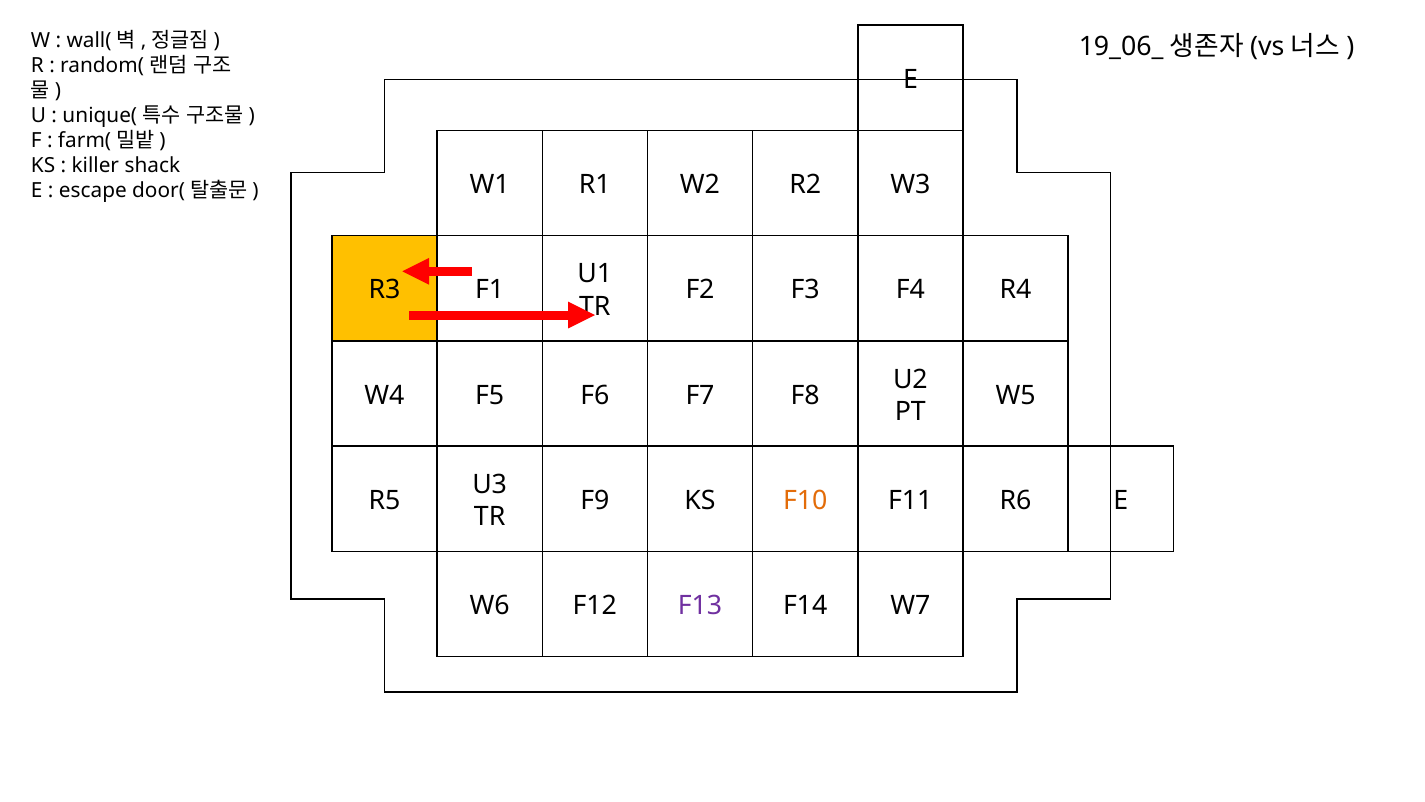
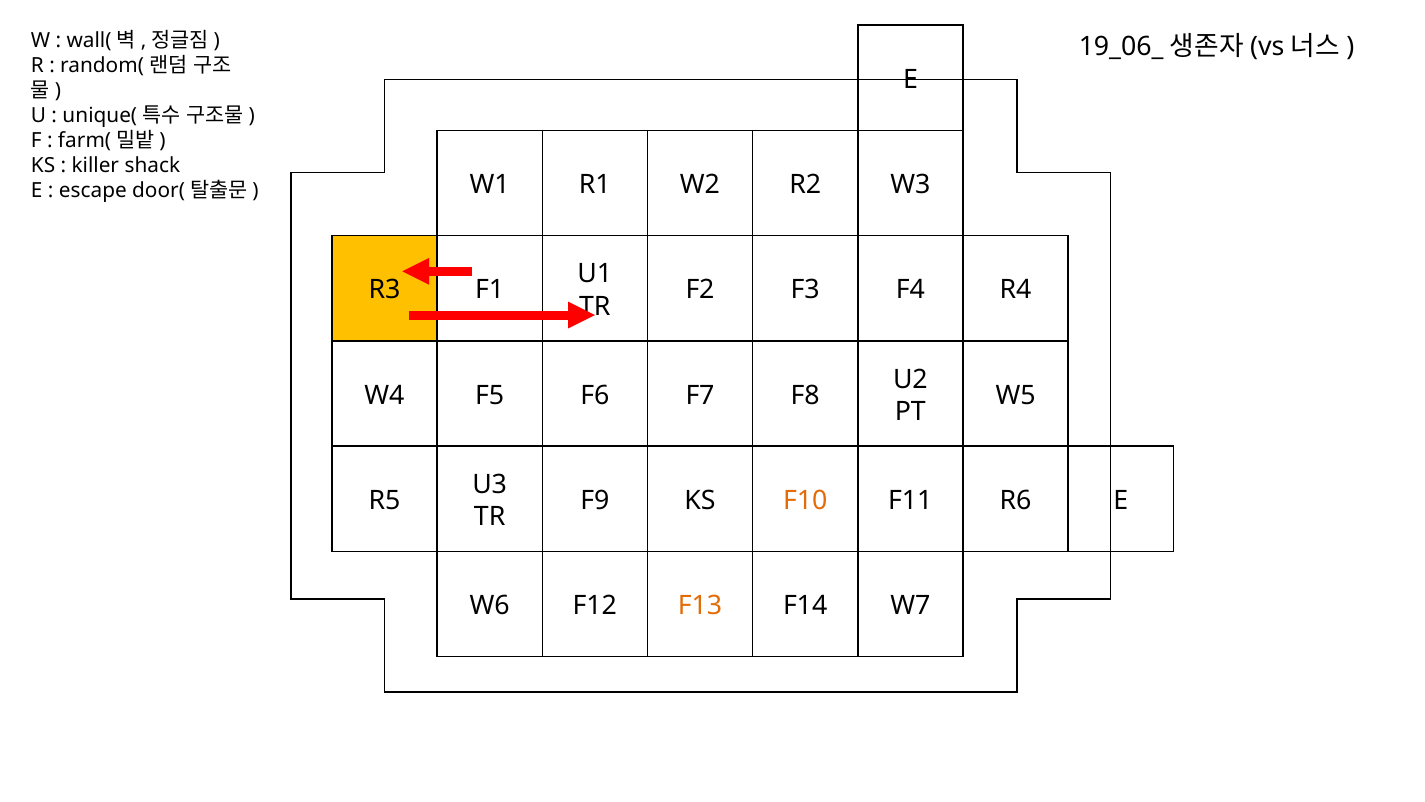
F13 colour: purple -> orange (700, 606)
